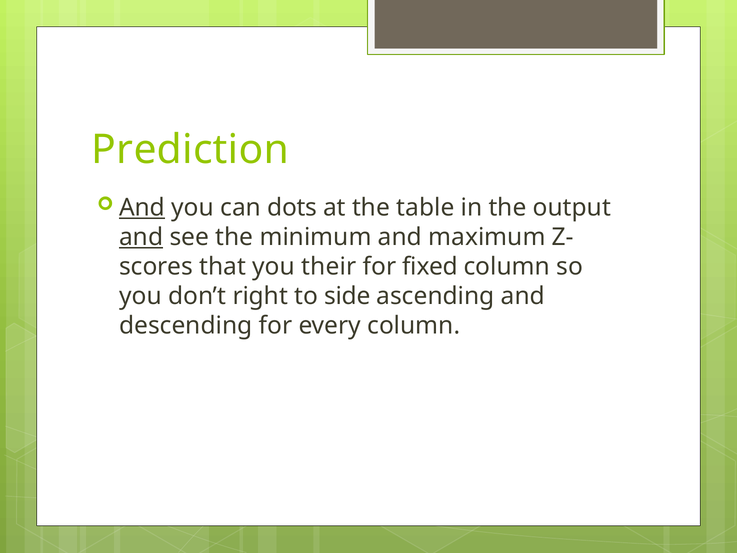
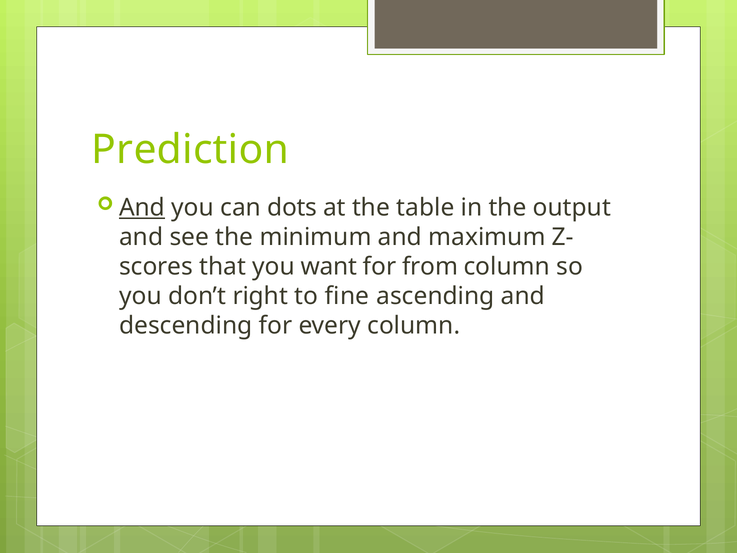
and underline: present -> none (141, 237)
their: their -> want (329, 266)
fixed: fixed -> from (430, 266)
side: side -> fine (347, 296)
